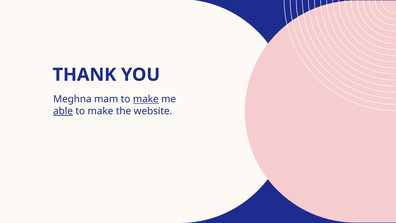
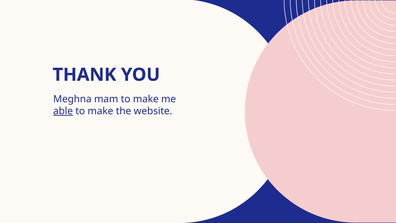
make underline: present -> none (146, 99)
